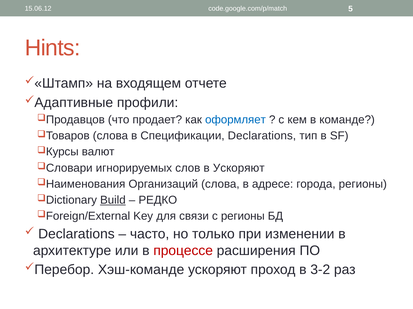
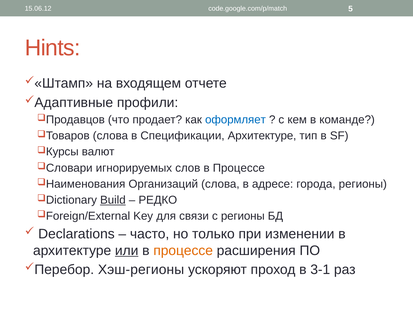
Спецификации Declarations: Declarations -> Архитектуре (262, 136)
слов в Ускоряют: Ускоряют -> Процессе (239, 168)
или underline: none -> present (127, 251)
процессе colour: red -> orange (183, 251)
Хэш-команде: Хэш-команде -> Хэш-регионы (141, 270)
3-2: 3-2 -> 3-1 (320, 270)
